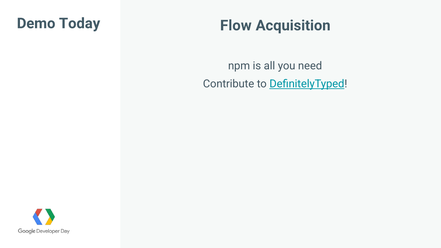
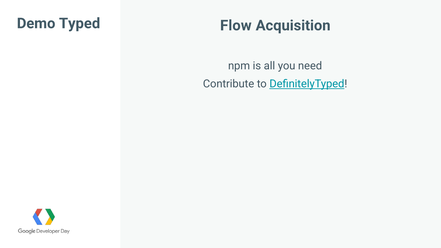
Today: Today -> Typed (80, 23)
